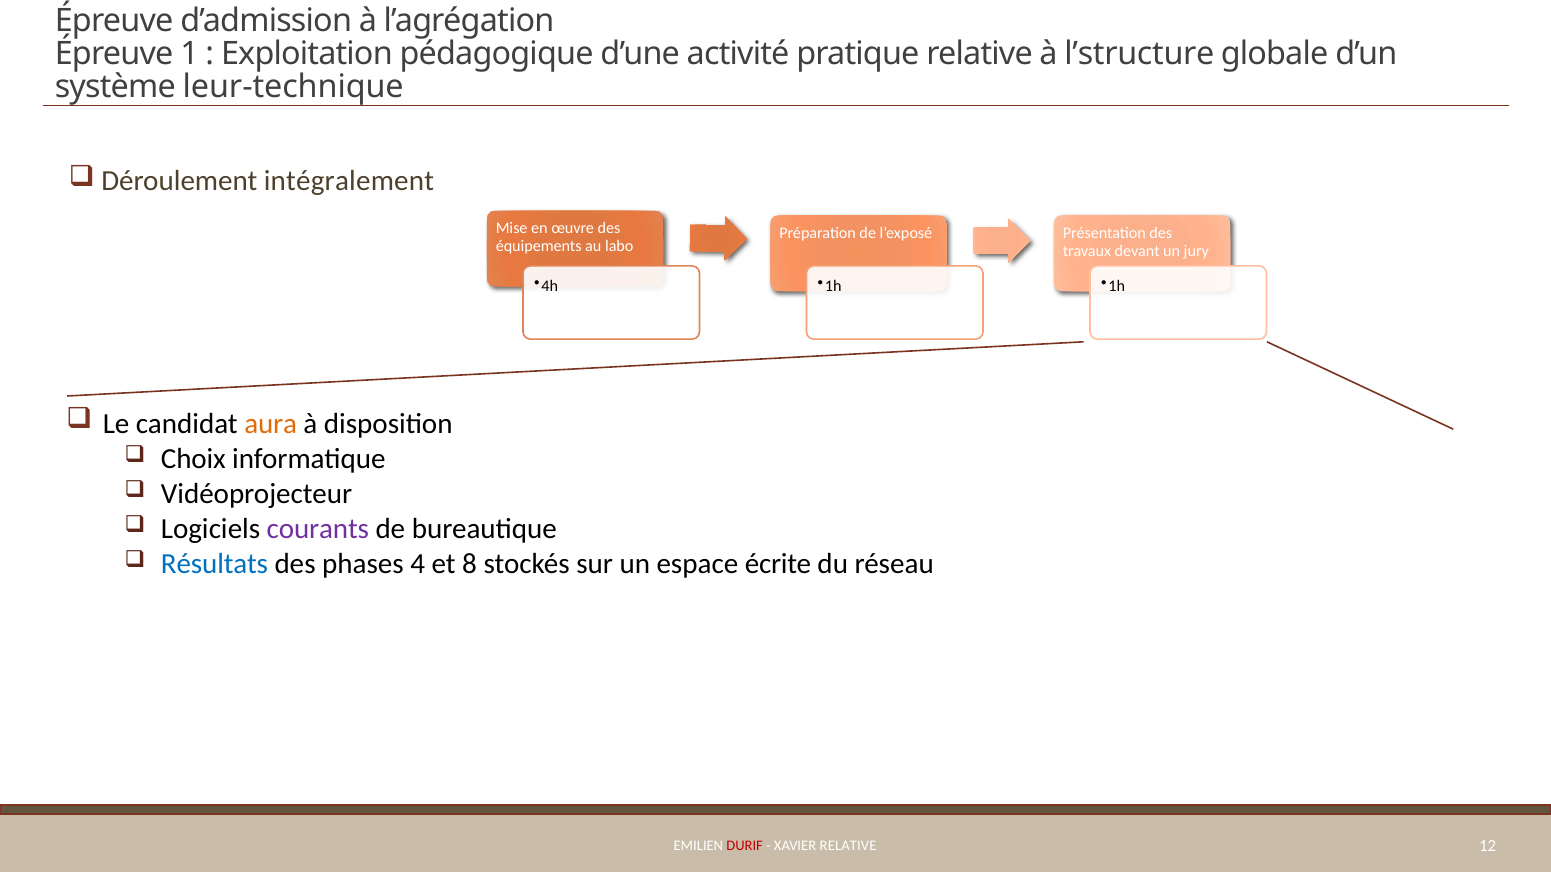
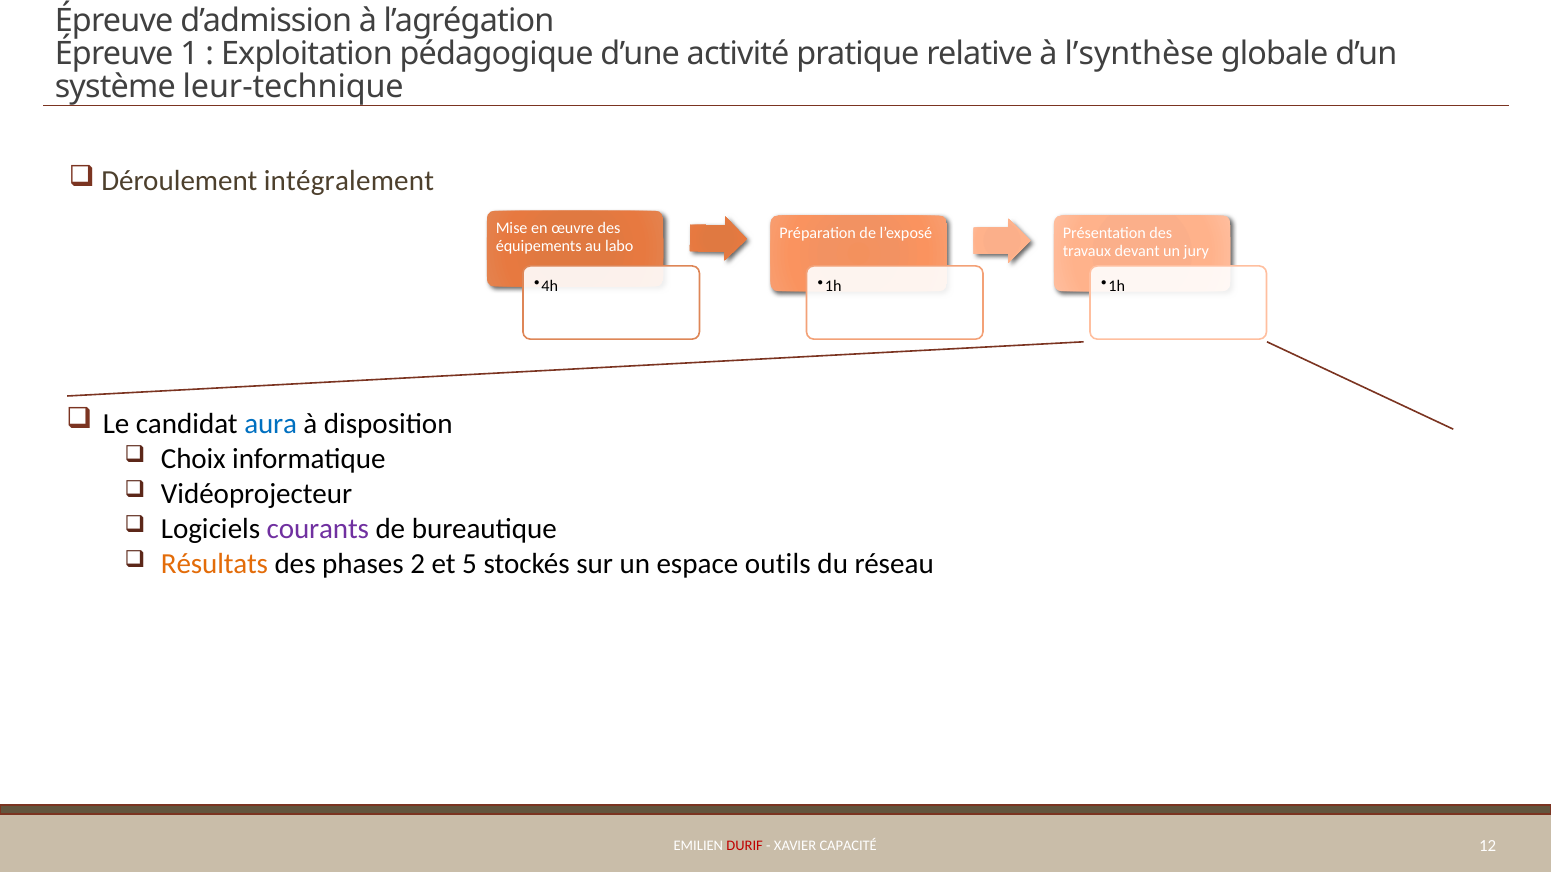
l’structure: l’structure -> l’synthèse (1139, 54)
aura colour: orange -> blue (271, 424)
Résultats colour: blue -> orange (215, 564)
4: 4 -> 2 (418, 564)
8: 8 -> 5 (470, 564)
écrite: écrite -> outils (778, 564)
XAVIER RELATIVE: RELATIVE -> CAPACITÉ (848, 846)
